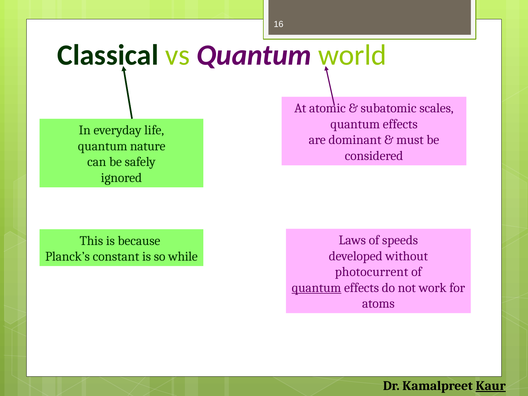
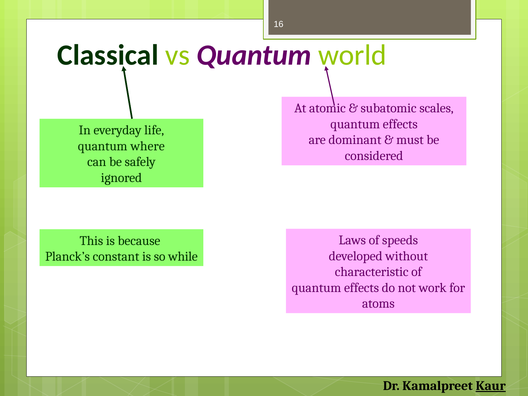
nature: nature -> where (148, 146)
photocurrent: photocurrent -> characteristic (372, 272)
quantum underline: present -> none (316, 288)
